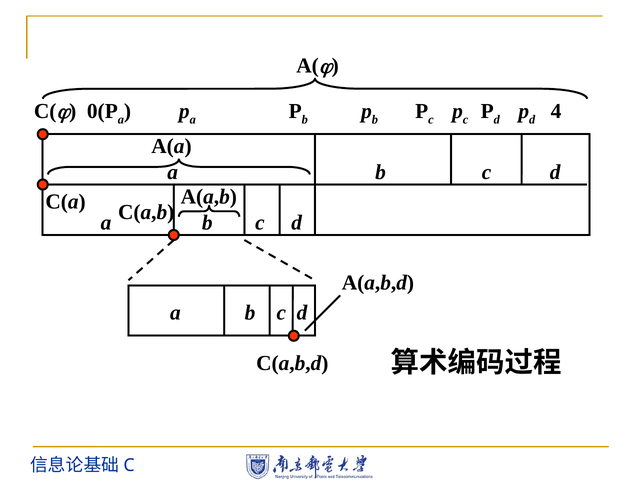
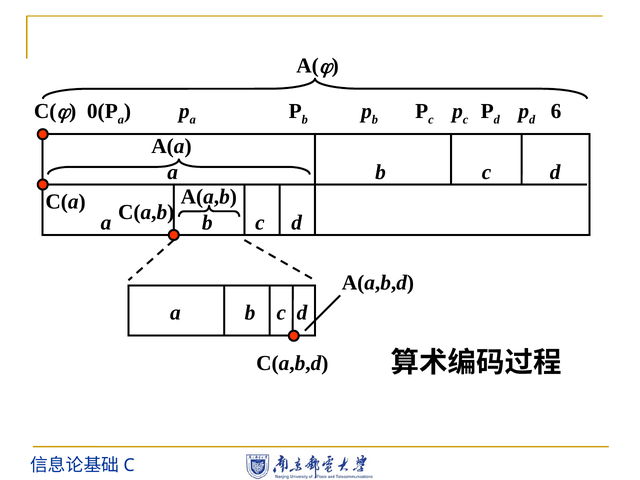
4: 4 -> 6 (556, 111)
